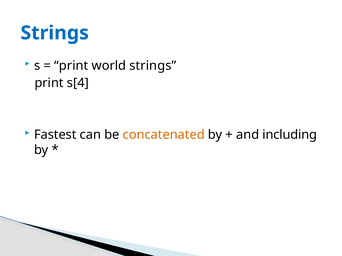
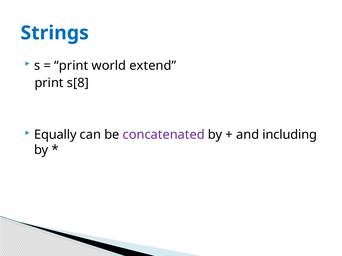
world strings: strings -> extend (153, 66)
s[4: s[4 -> s[8 (78, 83)
Fastest: Fastest -> Equally (55, 135)
concatenated colour: orange -> purple (164, 135)
